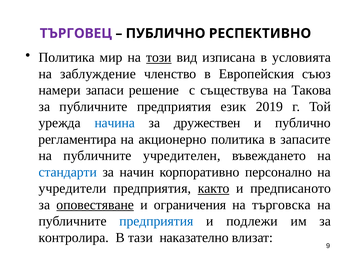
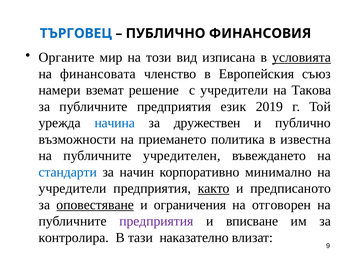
ТЪРГОВЕЦ colour: purple -> blue (76, 33)
РЕСПЕКТИВНО: РЕСПЕКТИВНО -> ФИНАНСОВИЯ (260, 33)
Политика: Политика -> Органите (67, 58)
този underline: present -> none (159, 58)
условията underline: none -> present (302, 58)
заблуждение: заблуждение -> финансовата (98, 74)
запаси: запаси -> вземат (105, 90)
с съществува: съществува -> учредители (234, 90)
регламентира: регламентира -> възможности (77, 139)
акционерно: акционерно -> приемането (172, 139)
запасите: запасите -> известна (306, 139)
персонално: персонално -> минимално (278, 172)
търговска: търговска -> отговорен (282, 205)
предприятия colour: blue -> purple (156, 221)
подлежи: подлежи -> вписване (252, 221)
